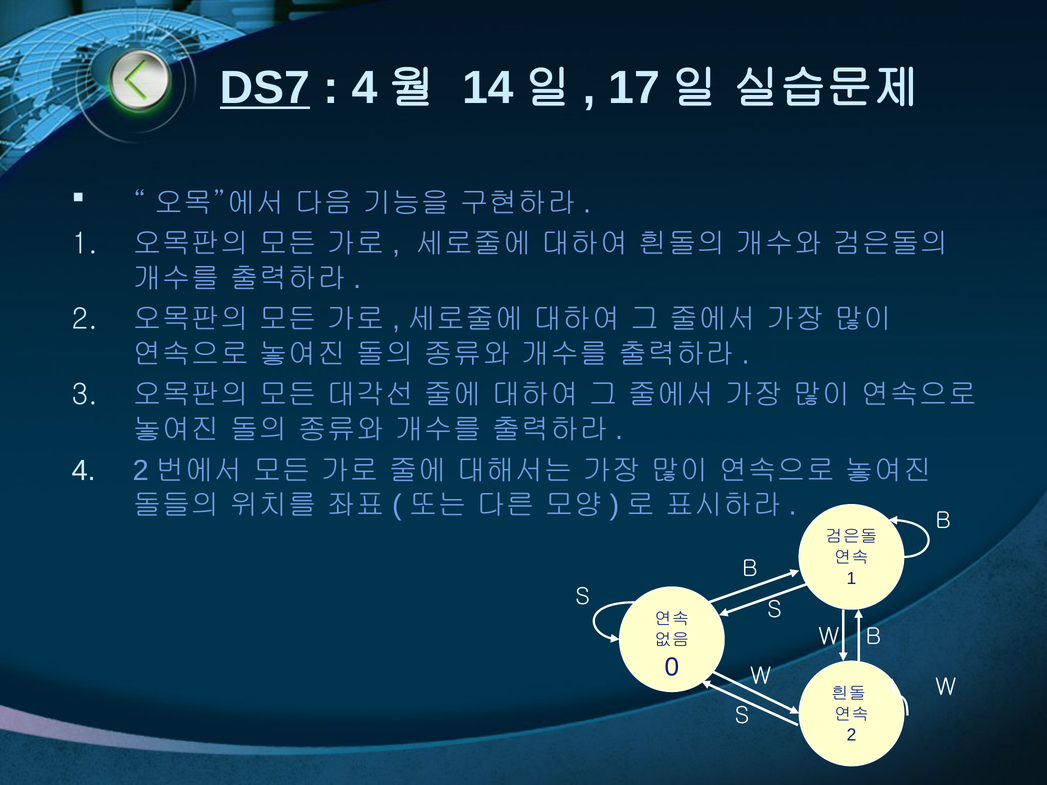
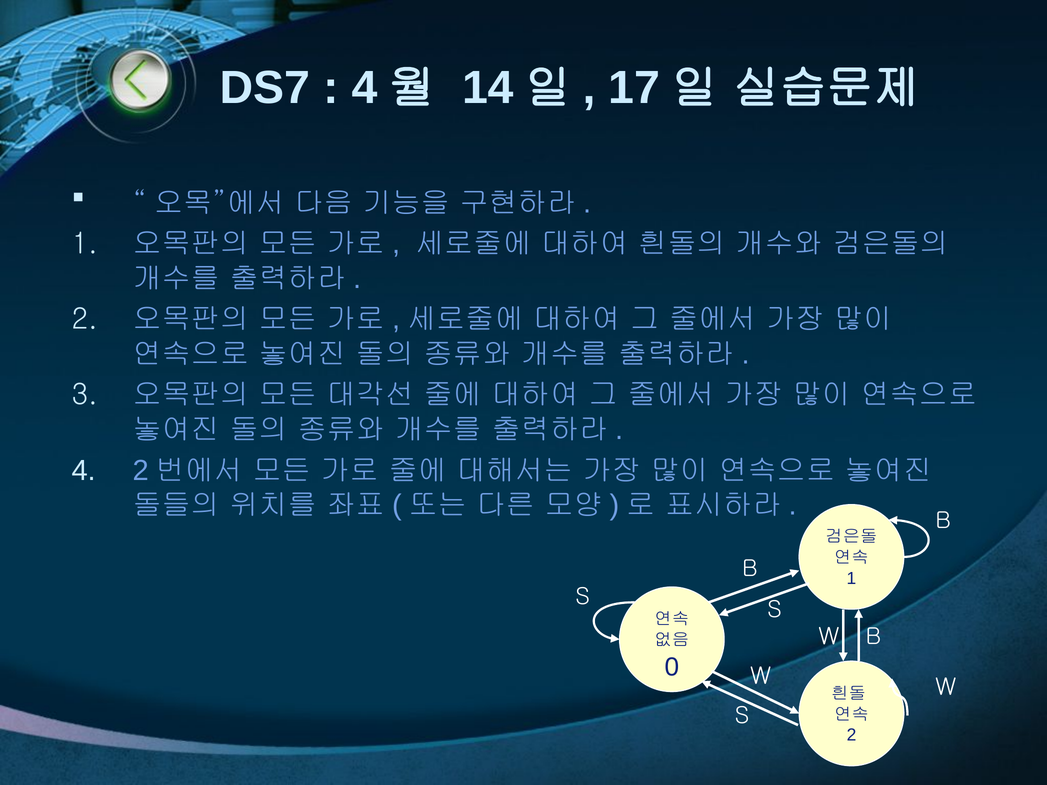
DS7 underline: present -> none (265, 88)
